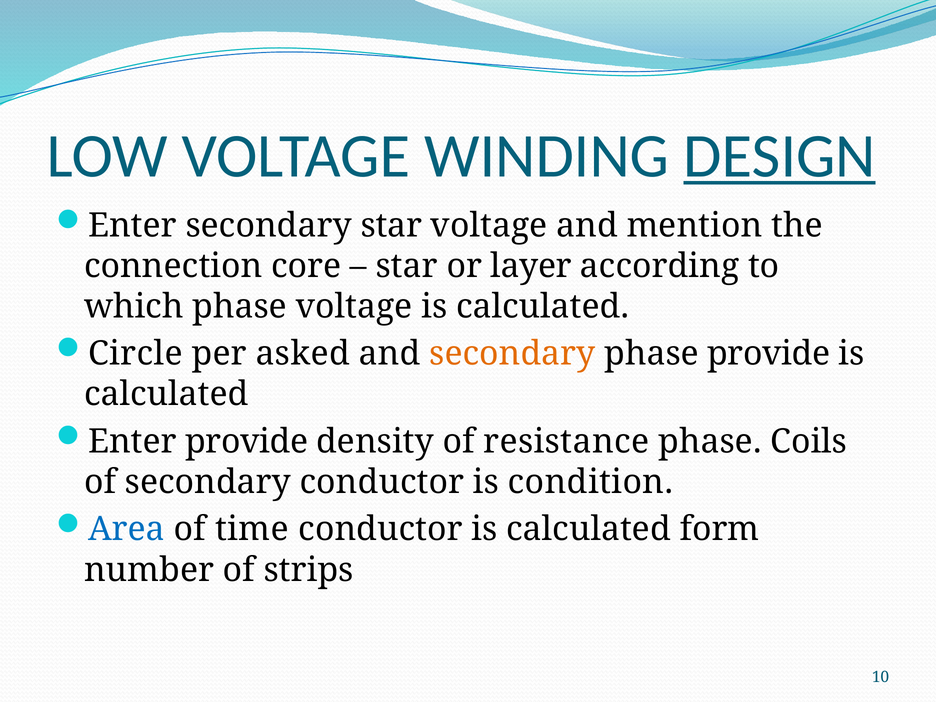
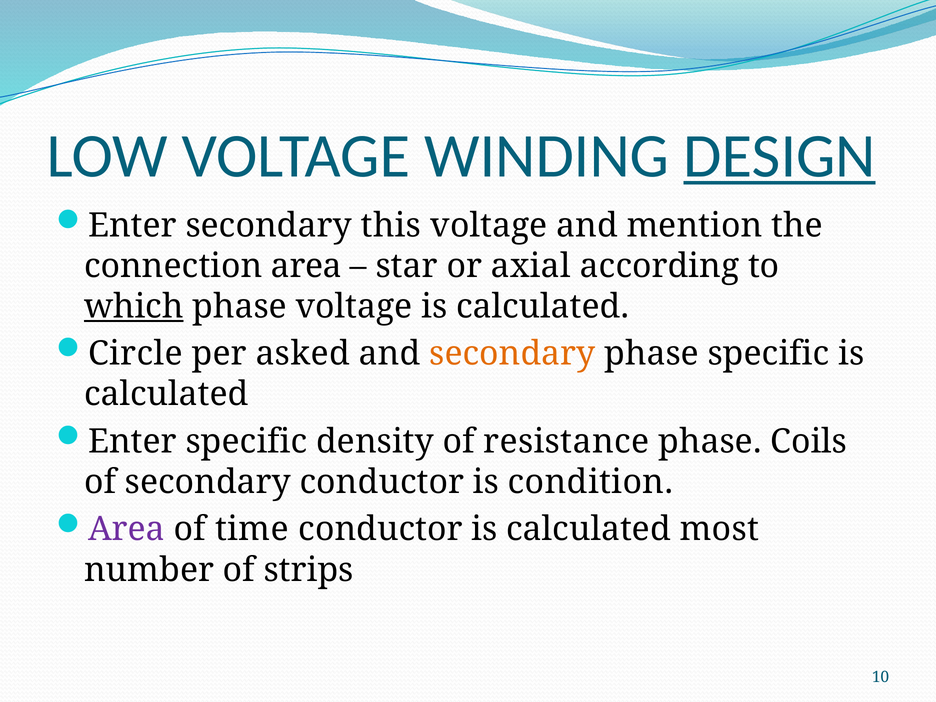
secondary star: star -> this (391, 225)
connection core: core -> area (306, 266)
layer: layer -> axial (531, 266)
which underline: none -> present (134, 306)
phase provide: provide -> specific (769, 354)
Enter provide: provide -> specific (247, 442)
Area colour: blue -> purple (127, 529)
form: form -> most (719, 529)
